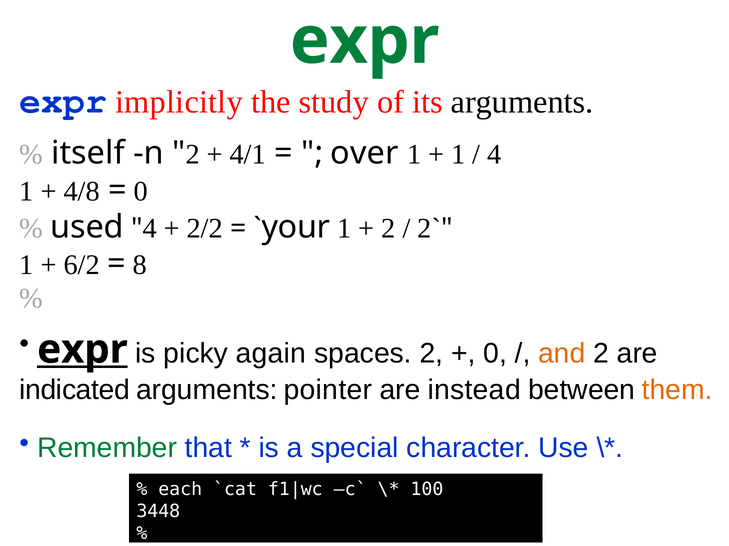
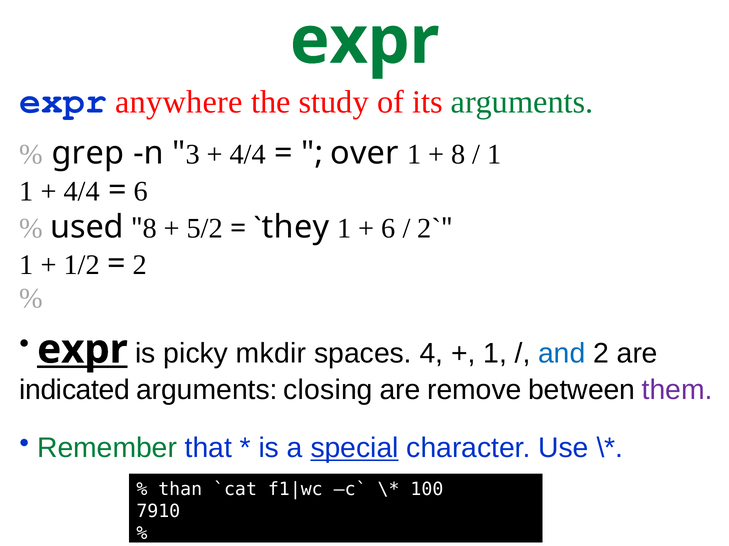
implicitly: implicitly -> anywhere (179, 102)
arguments colour: black -> green (522, 102)
itself: itself -> grep (88, 153)
2: 2 -> 3 (193, 155)
4/1: 4/1 -> 4/4 (248, 155)
1: 1 -> 8 (458, 155)
4: 4 -> 1 (494, 155)
4/8: 4/8 -> 4/4 (82, 192)
0: 0 -> 6 (141, 192)
4: 4 -> 8 (150, 229)
2/2: 2/2 -> 5/2 (205, 229)
your: your -> they (296, 227)
2: 2 -> 6 (388, 229)
6/2: 6/2 -> 1/2 (82, 266)
8: 8 -> 2 (140, 266)
again: again -> mkdir (271, 354)
spaces 2: 2 -> 4 (431, 354)
0: 0 -> 1 (495, 354)
and colour: orange -> blue (562, 354)
pointer: pointer -> closing (328, 390)
instead: instead -> remove (474, 390)
them colour: orange -> purple (677, 390)
special underline: none -> present (355, 449)
each: each -> than (180, 490)
3448: 3448 -> 7910 (158, 512)
